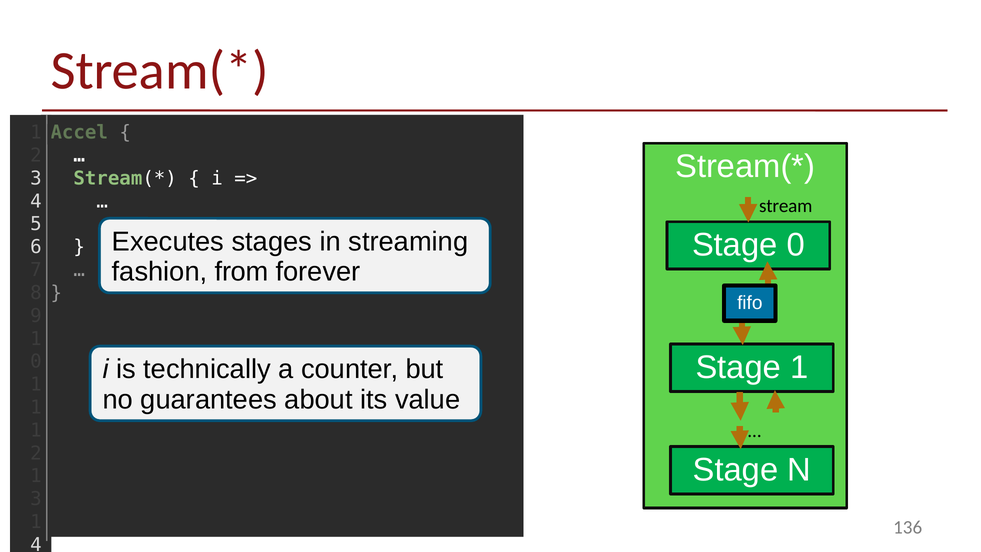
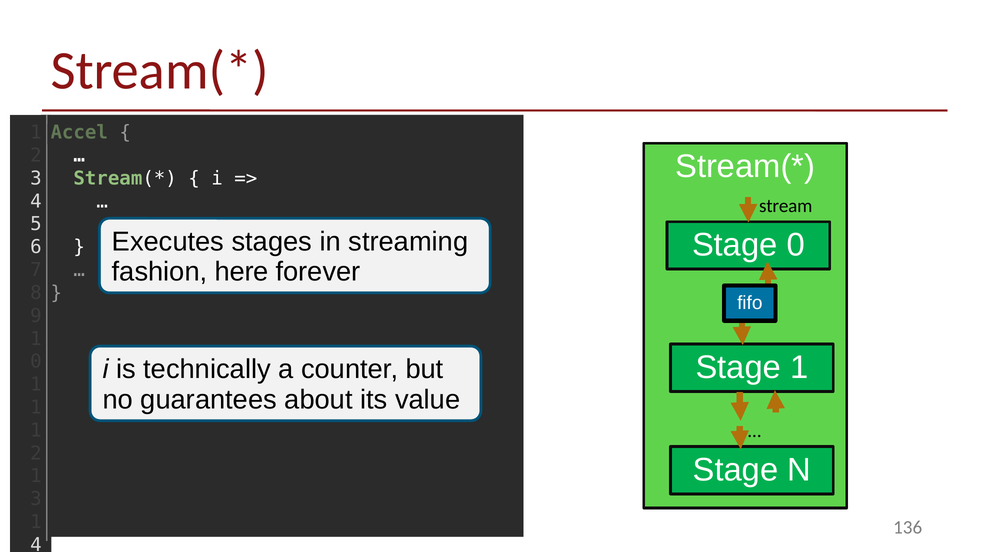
from: from -> here (242, 272)
